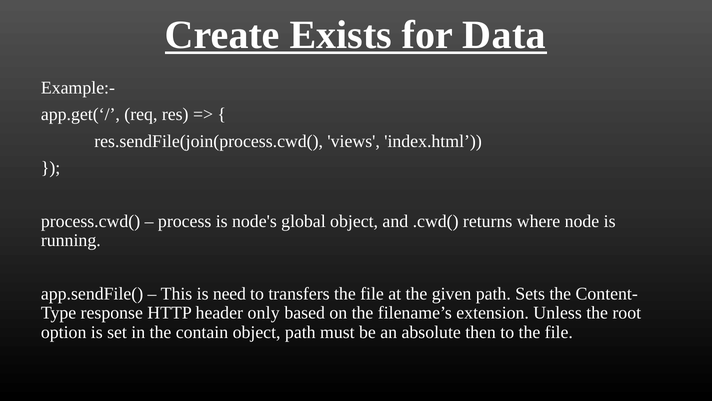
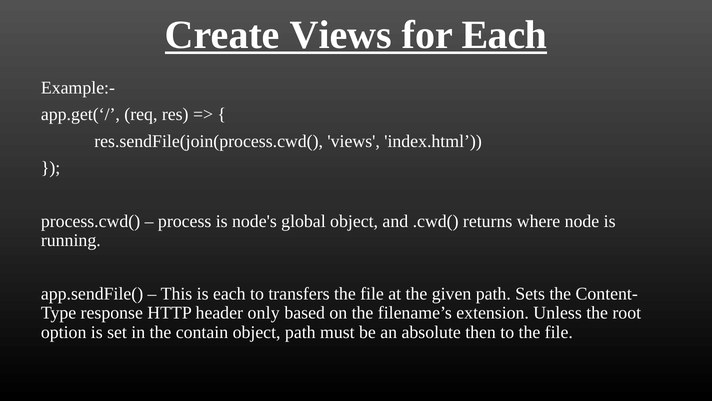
Create Exists: Exists -> Views (341, 35)
for Data: Data -> Each (504, 35)
is need: need -> each (229, 293)
